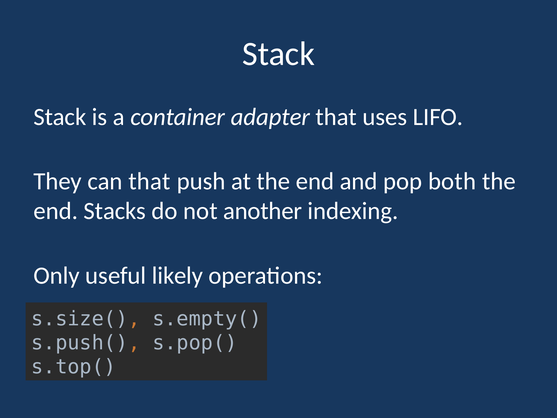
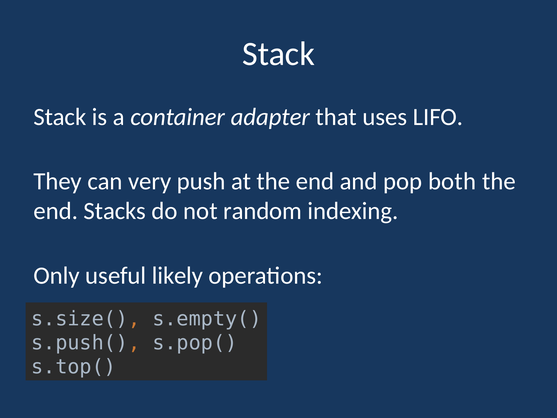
can that: that -> very (150, 181)
another: another -> random (263, 211)
